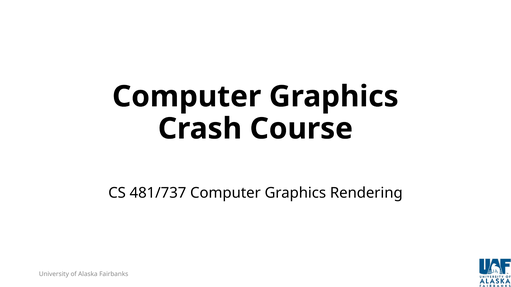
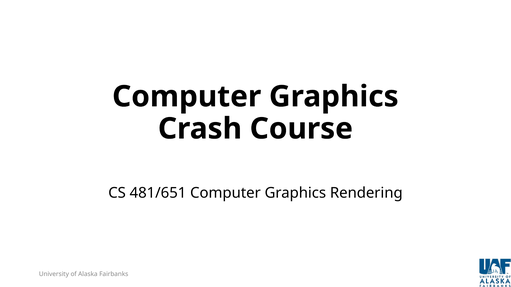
481/737: 481/737 -> 481/651 (158, 193)
